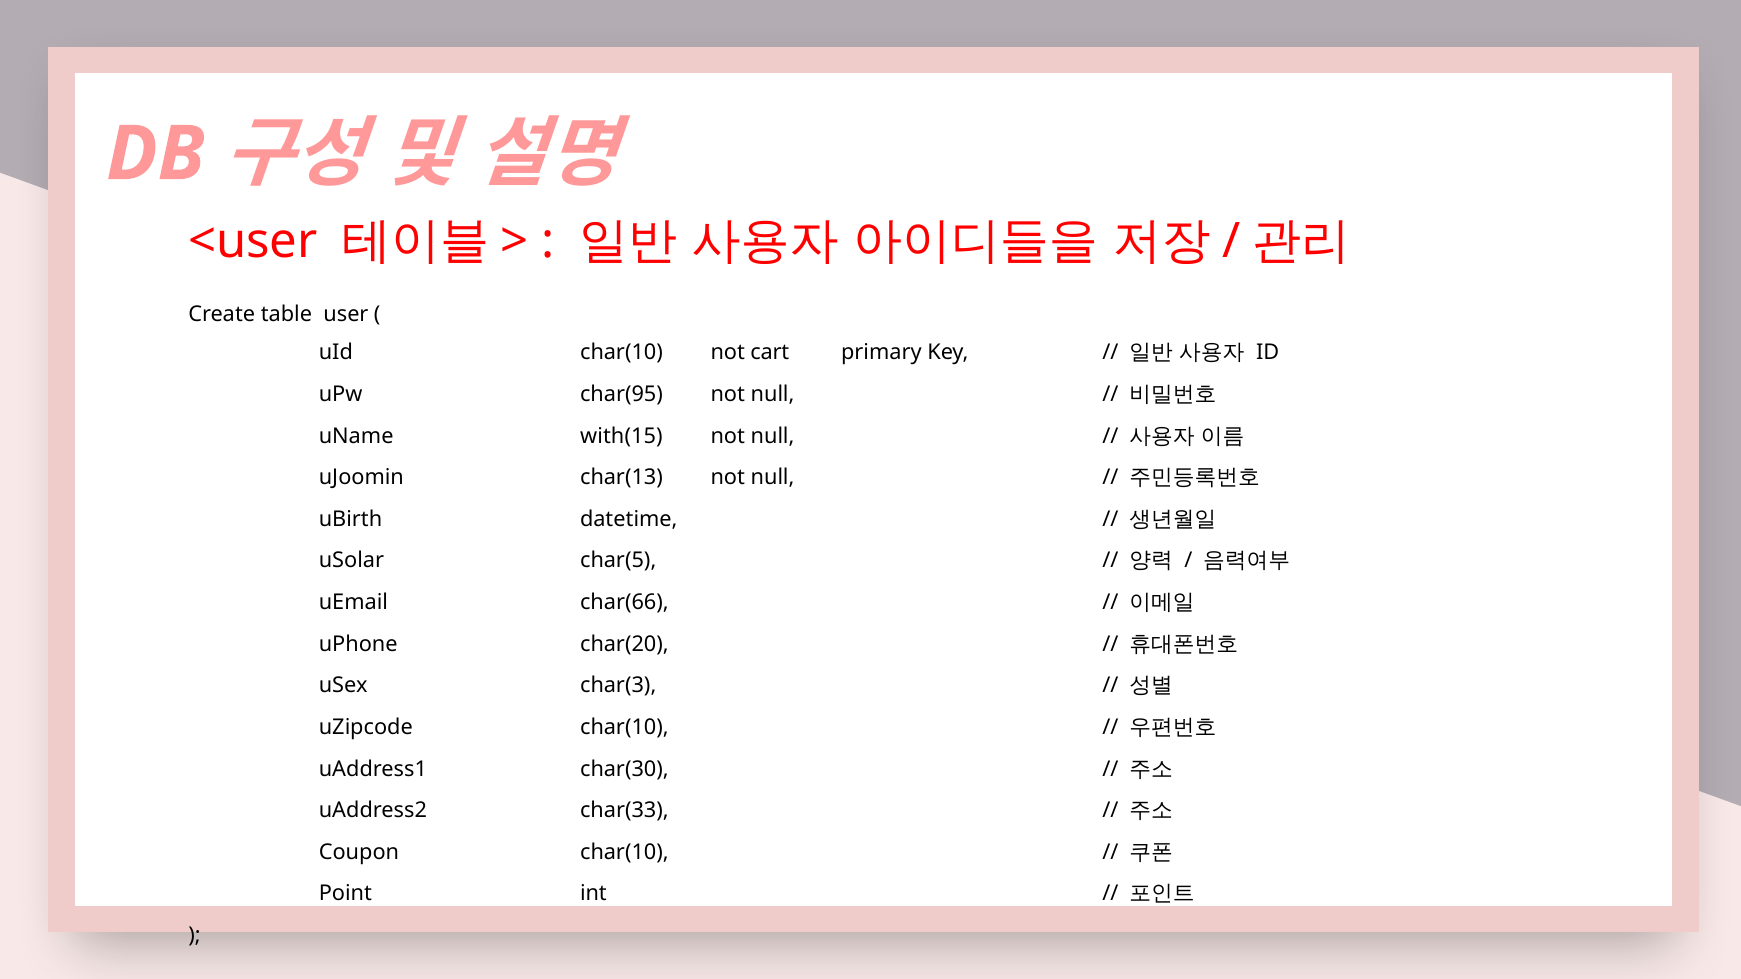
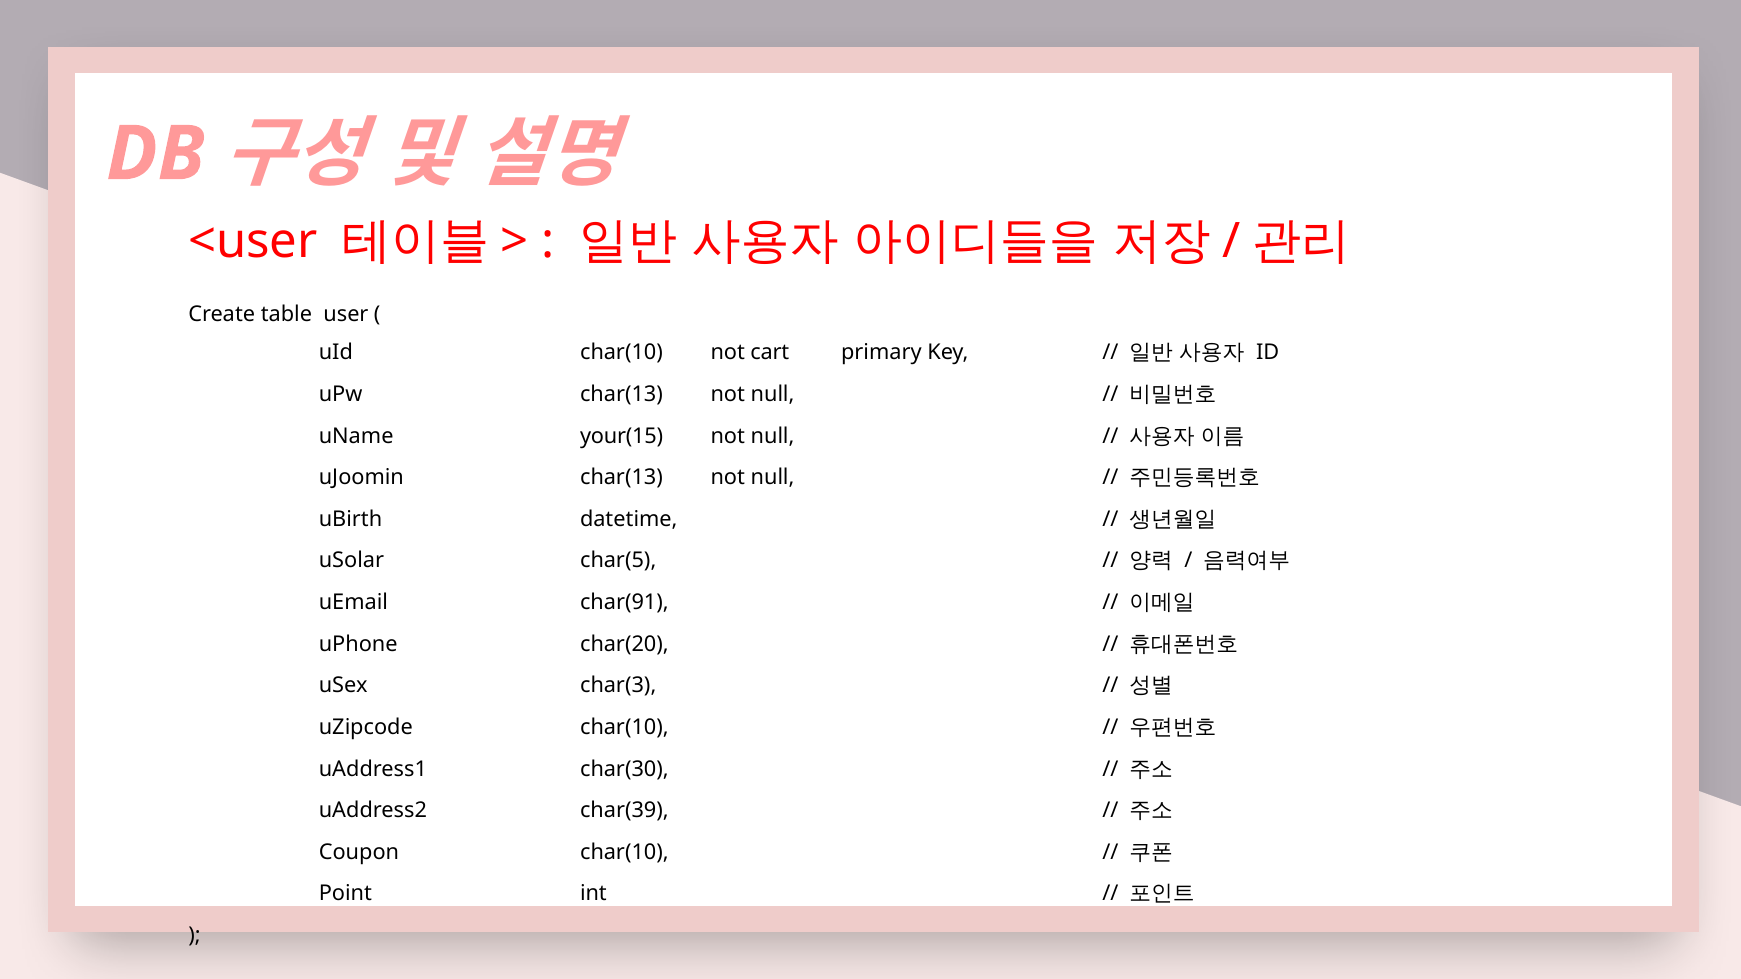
uPw char(95: char(95 -> char(13 (621, 394)
with(15: with(15 -> your(15 (622, 436)
char(66: char(66 -> char(91 (624, 603)
char(33: char(33 -> char(39 (624, 811)
